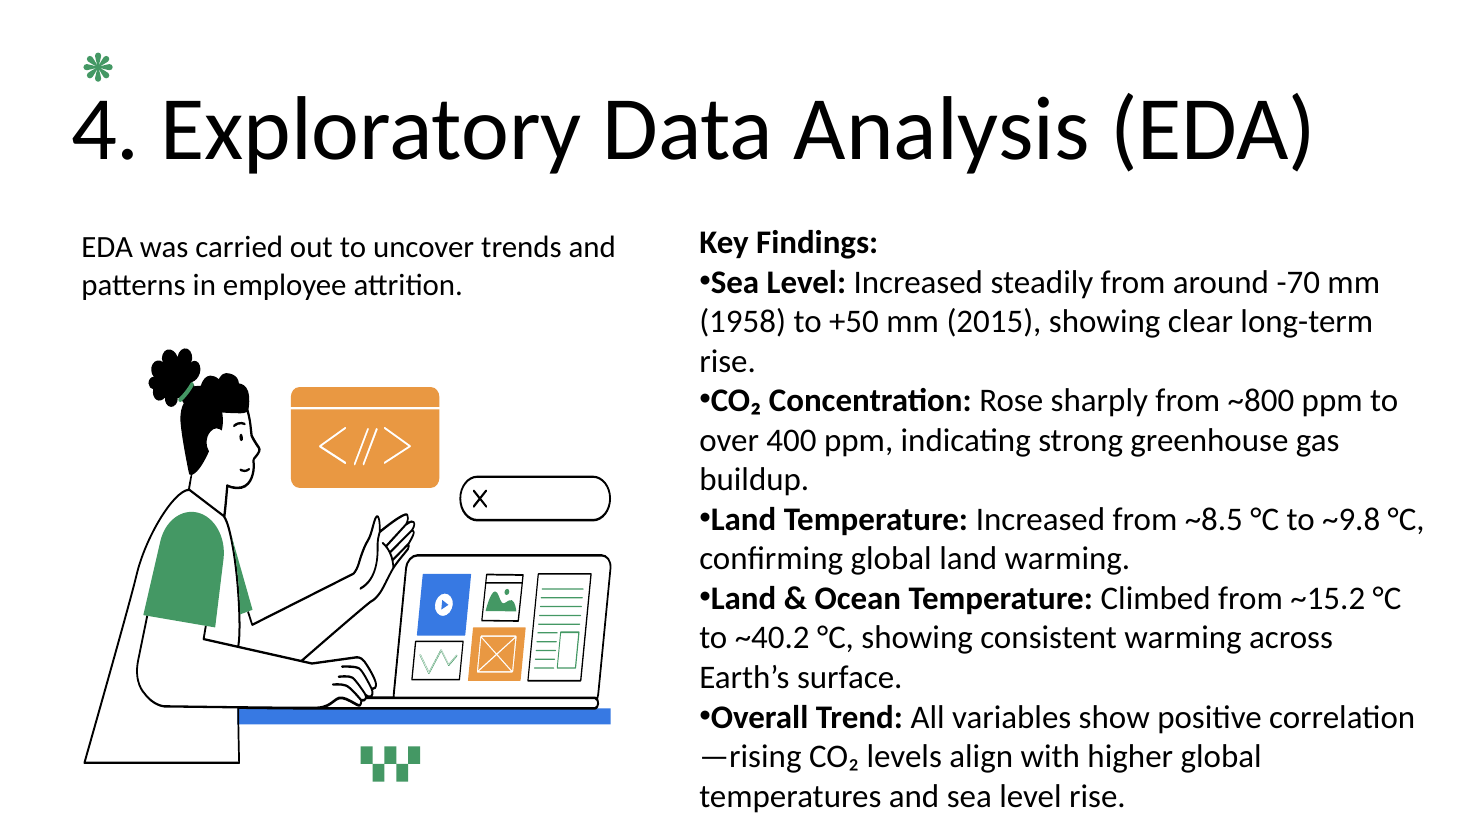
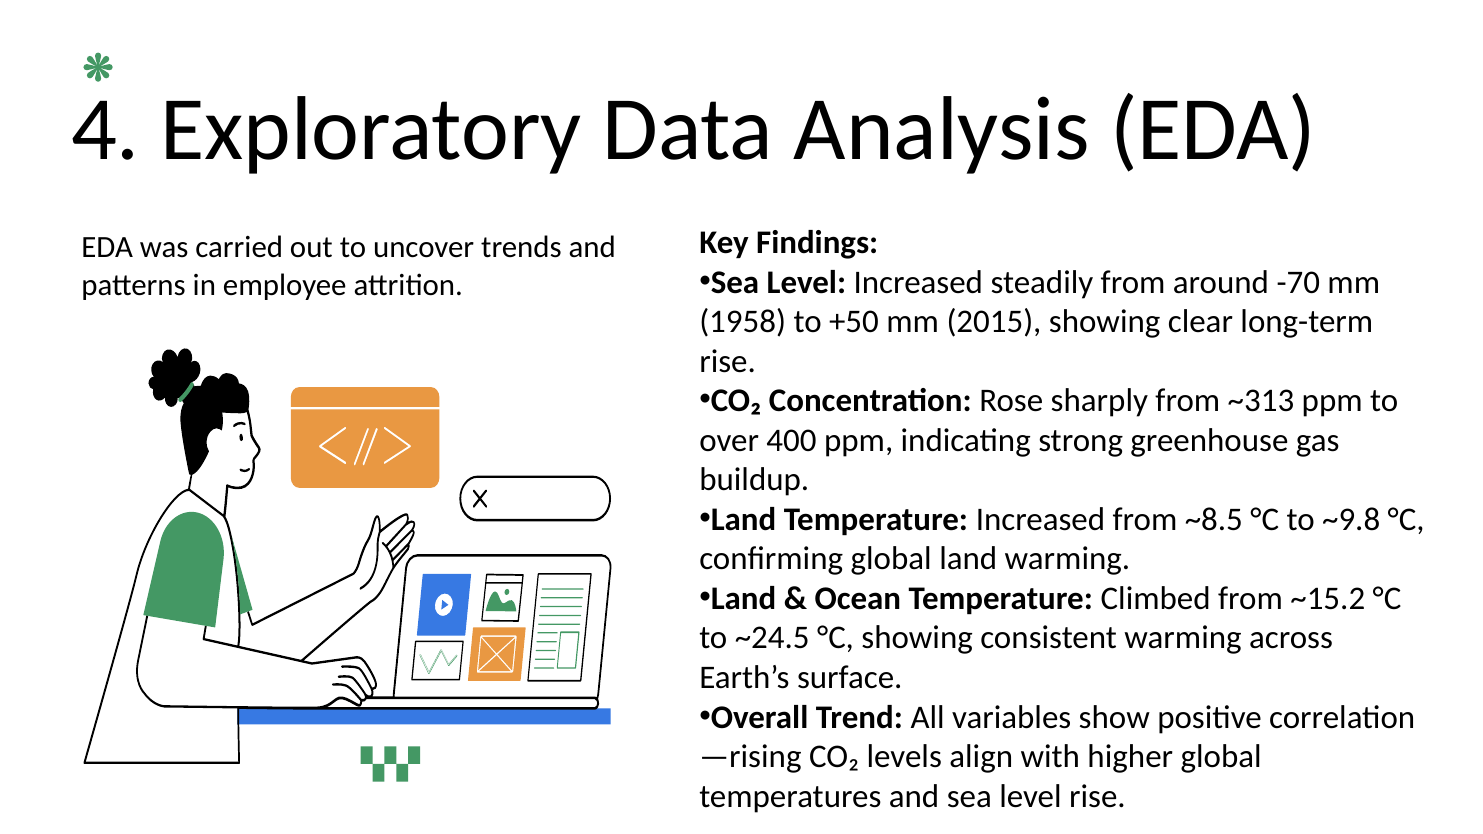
~800: ~800 -> ~313 (1261, 401)
~40.2: ~40.2 -> ~24.5 (772, 638)
